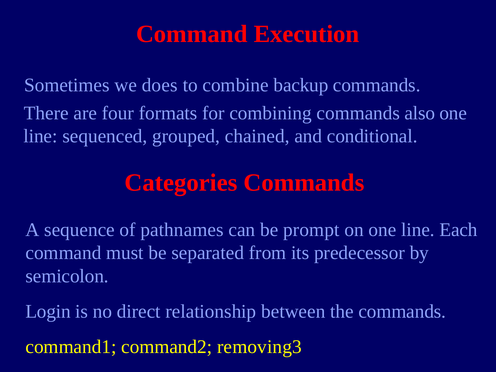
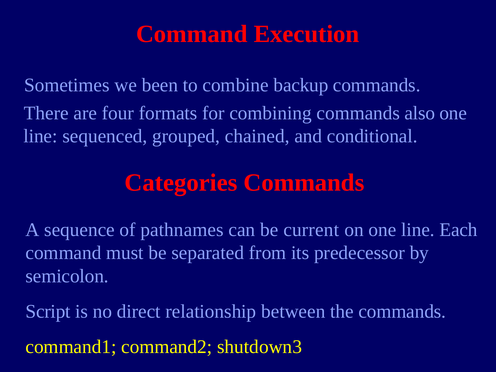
does: does -> been (160, 85)
prompt: prompt -> current (311, 230)
Login: Login -> Script (48, 312)
removing3: removing3 -> shutdown3 (260, 347)
